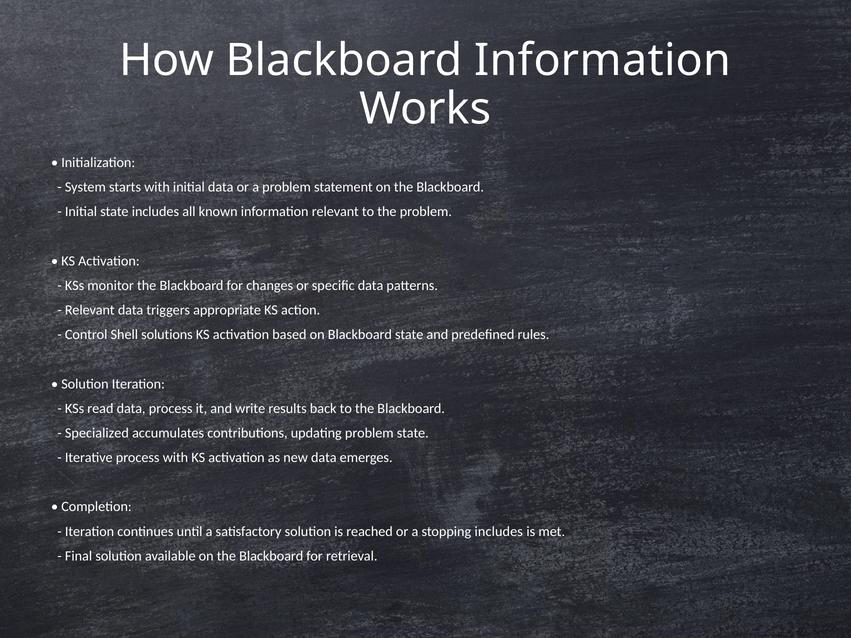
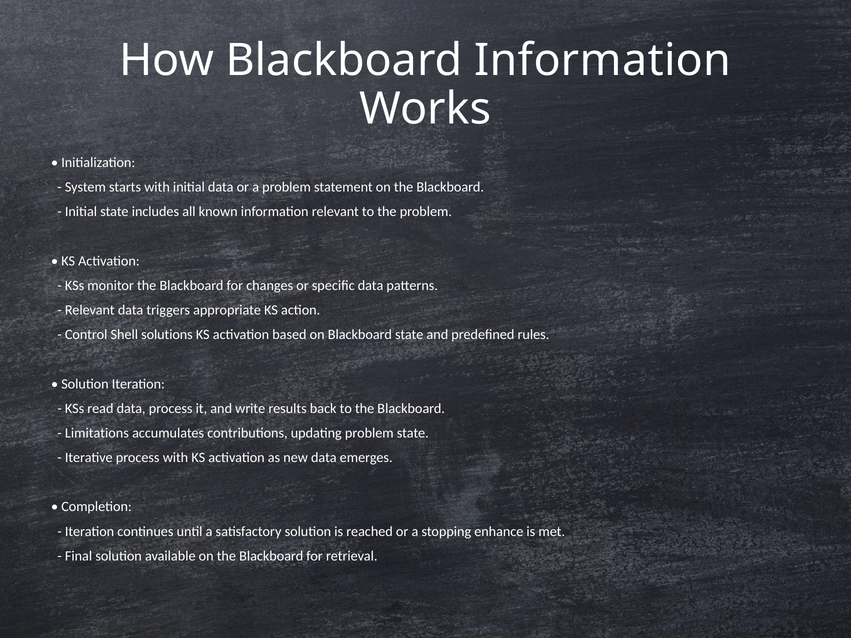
Specialized: Specialized -> Limitations (97, 433)
stopping includes: includes -> enhance (499, 532)
